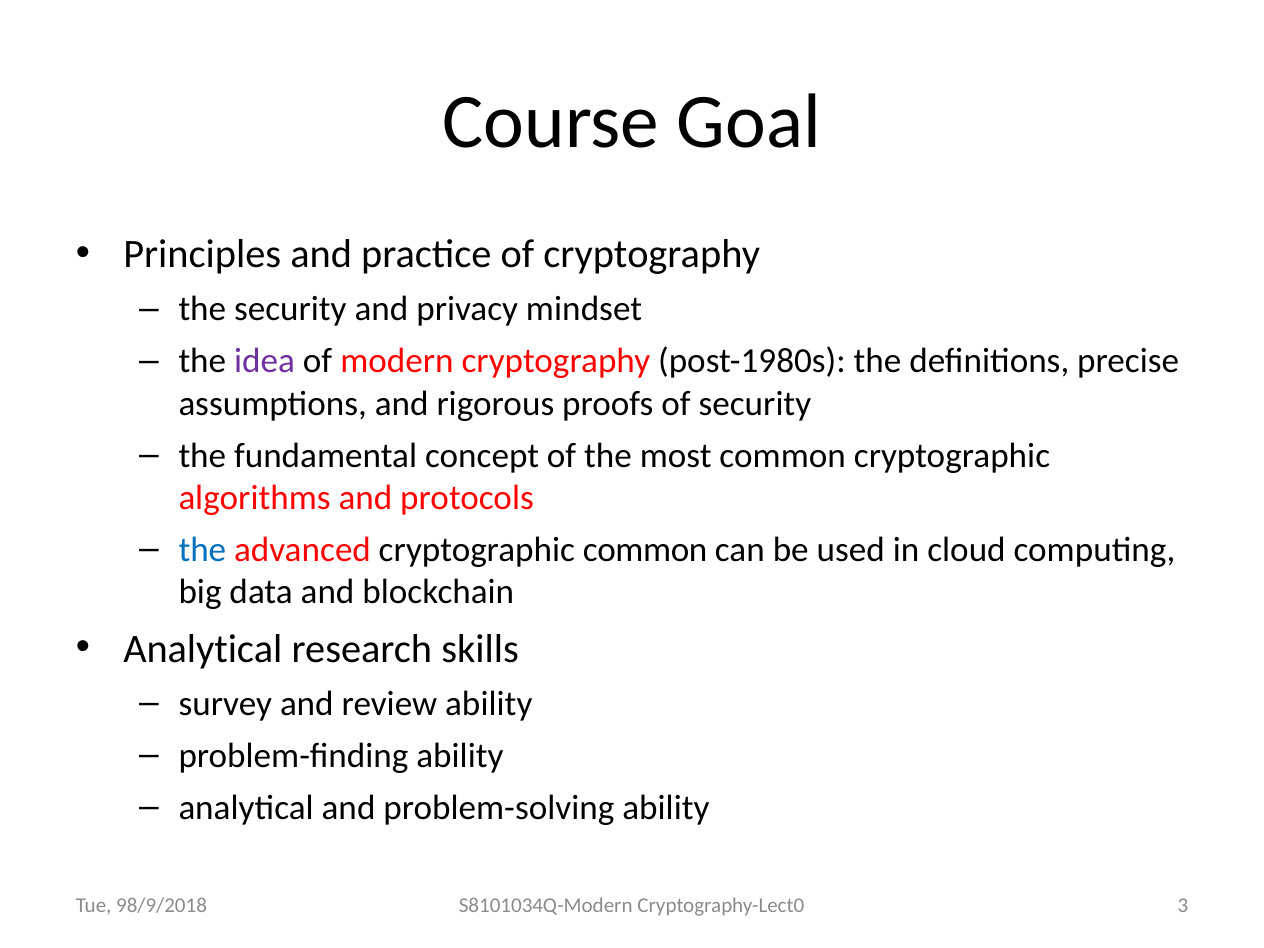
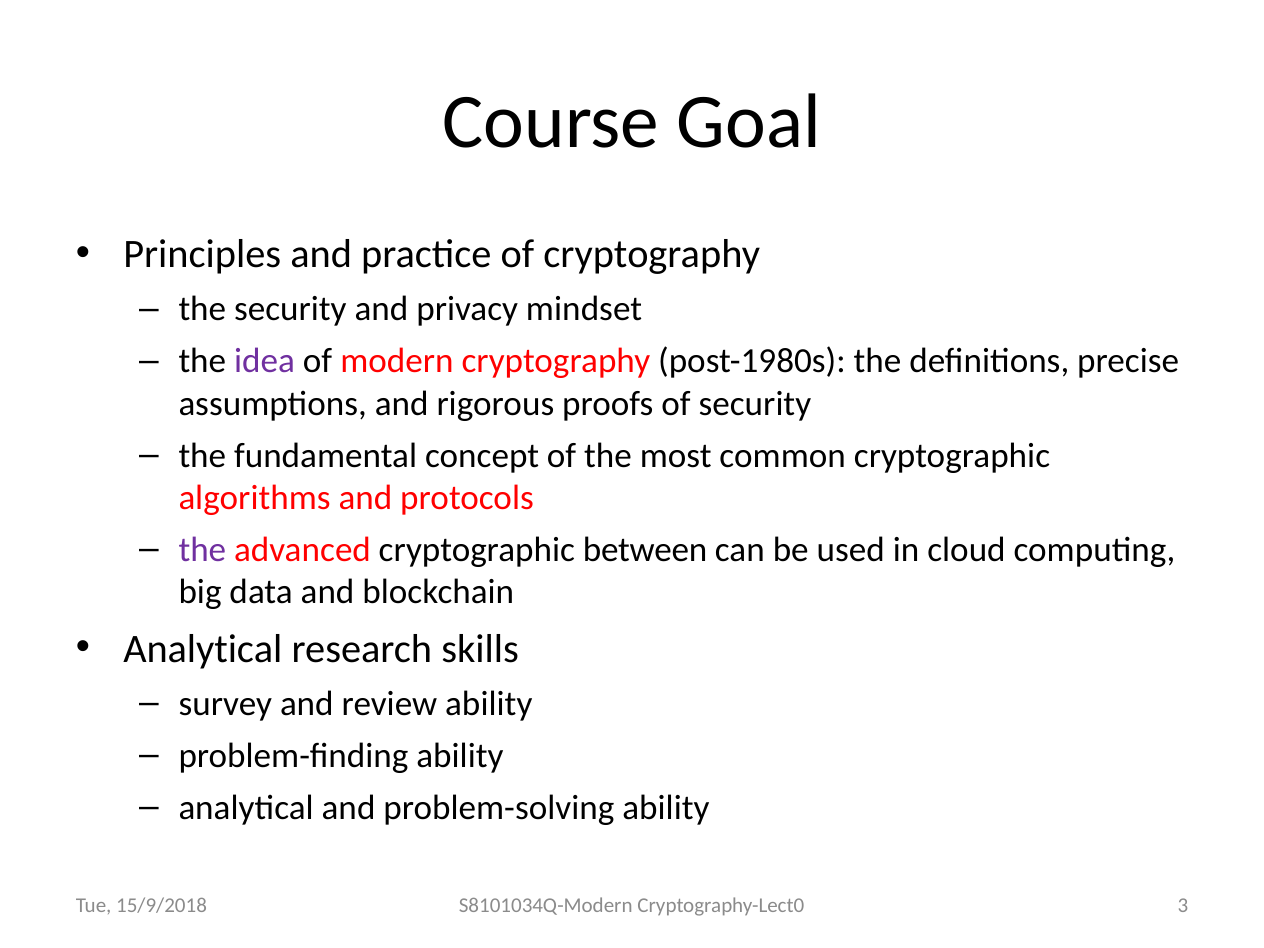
the colour: blue -> purple (202, 550)
cryptographic common: common -> between (645, 550)
98/9/2018: 98/9/2018 -> 15/9/2018 (162, 905)
